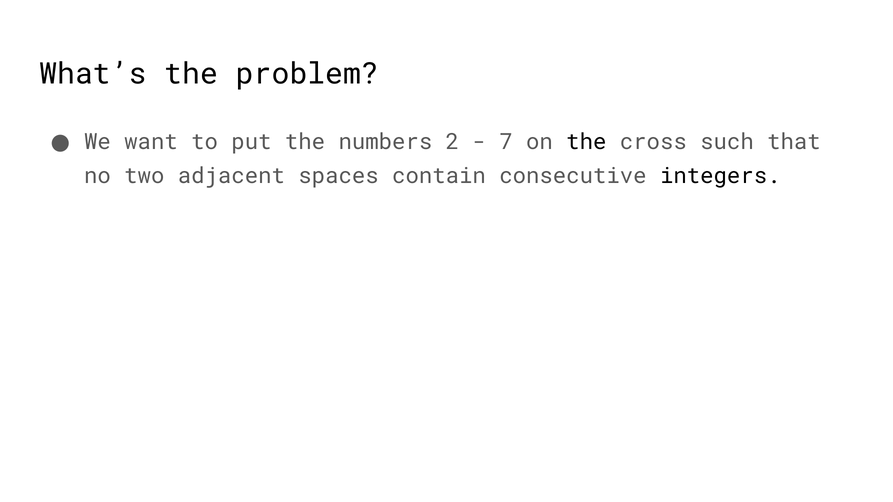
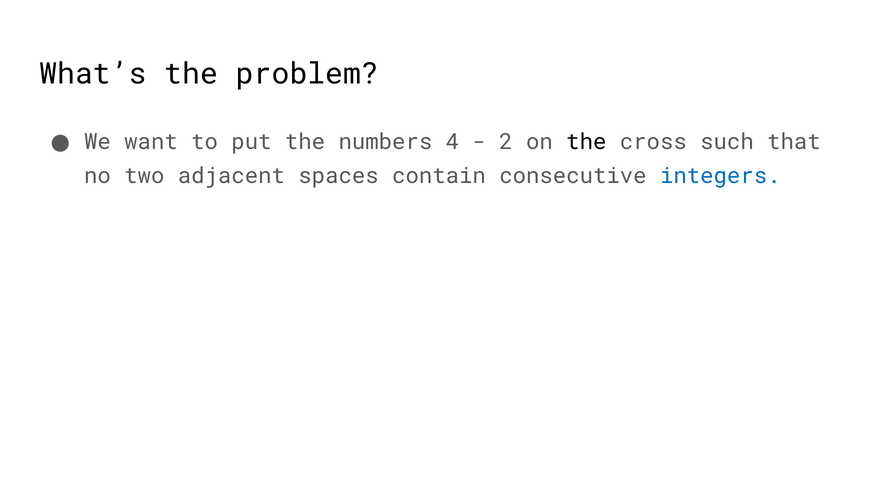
2: 2 -> 4 (452, 142)
7: 7 -> 2 (506, 142)
integers colour: black -> blue (720, 176)
